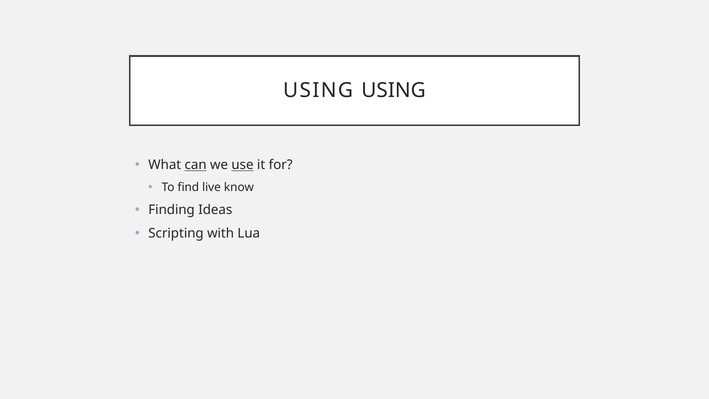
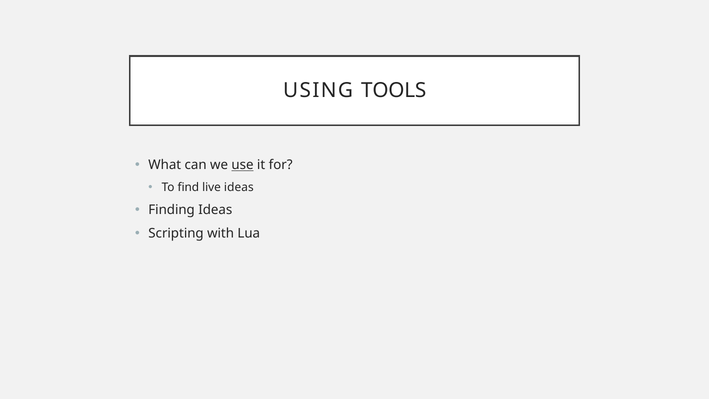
USING USING: USING -> TOOLS (394, 91)
can underline: present -> none (196, 165)
live know: know -> ideas (239, 187)
